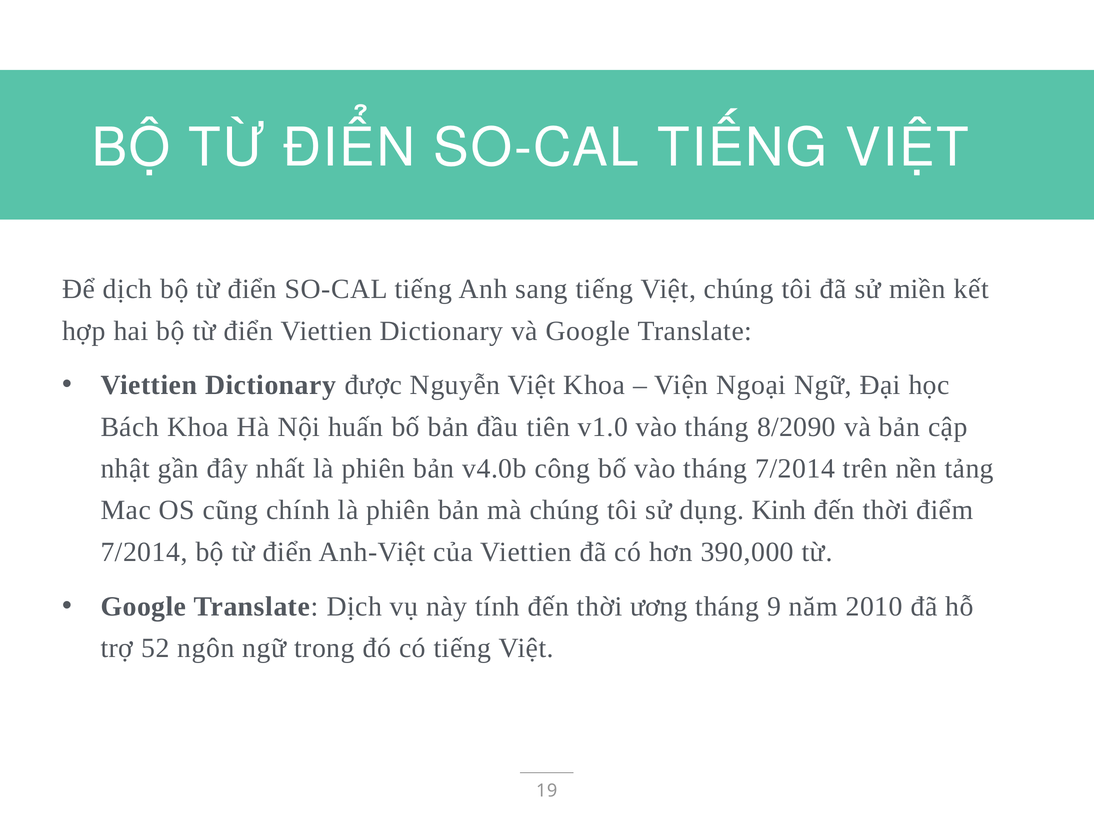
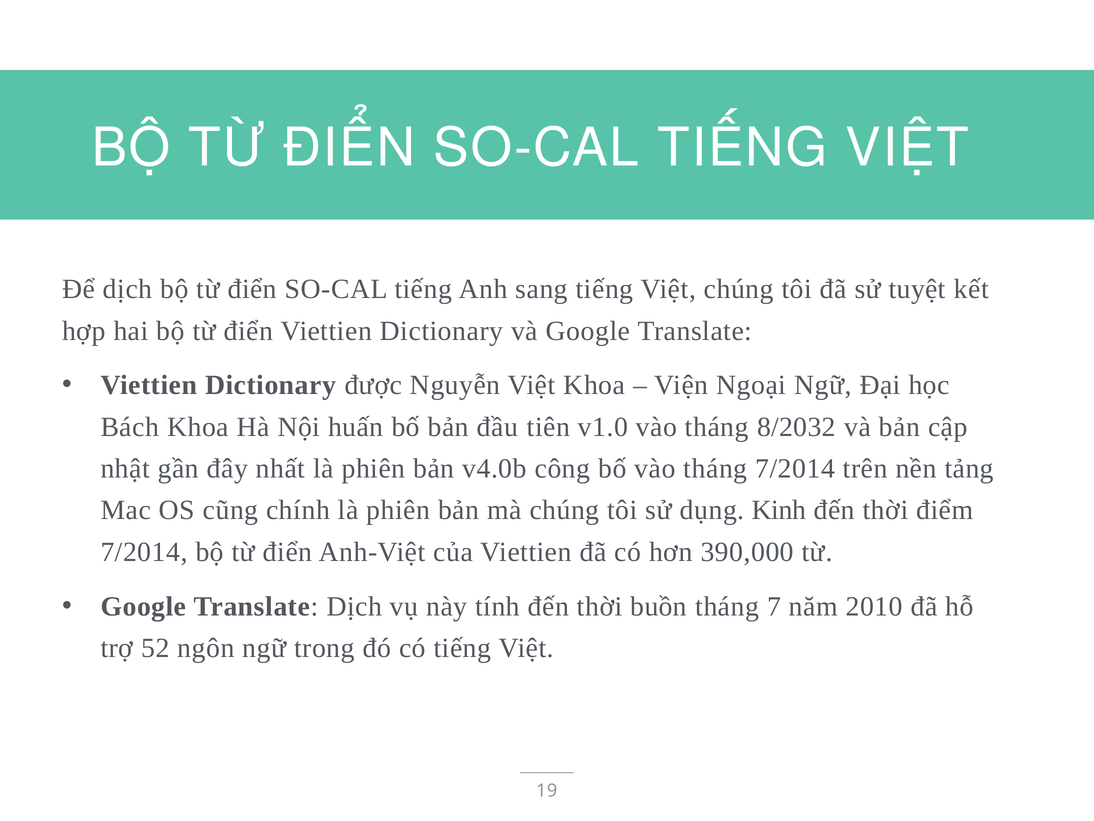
miền: miền -> tuyệt (917, 289)
8/2090: 8/2090 -> 8/2032 (796, 427)
ương: ương -> buồn (659, 606)
9: 9 -> 7 (774, 606)
